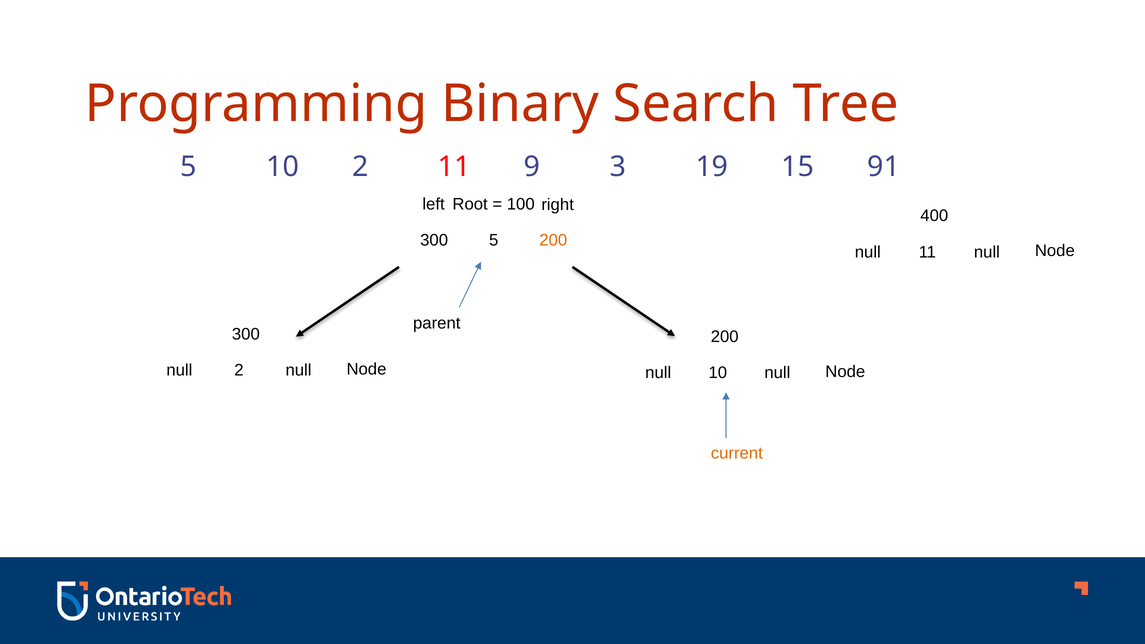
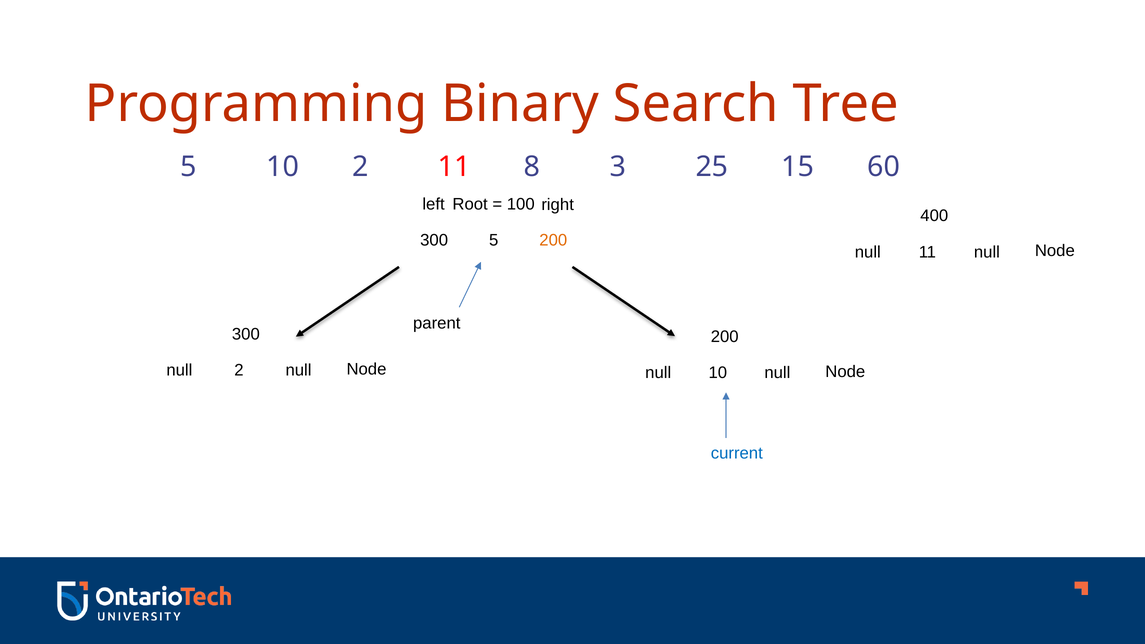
9: 9 -> 8 (532, 167)
19: 19 -> 25 (712, 167)
91: 91 -> 60 (884, 167)
current colour: orange -> blue (737, 453)
